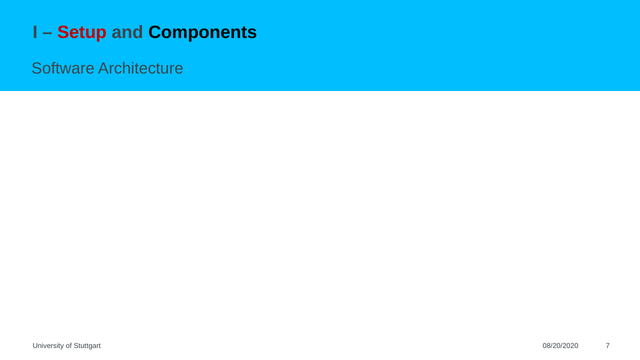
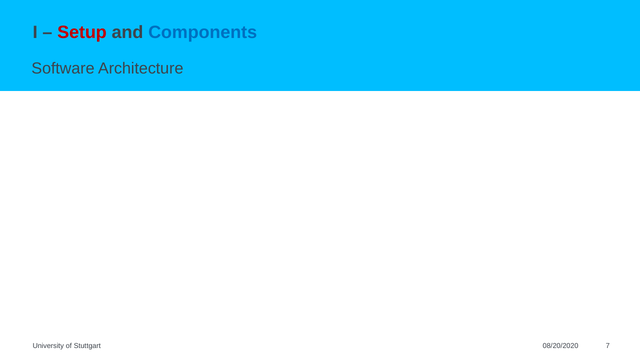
Components colour: black -> blue (203, 32)
